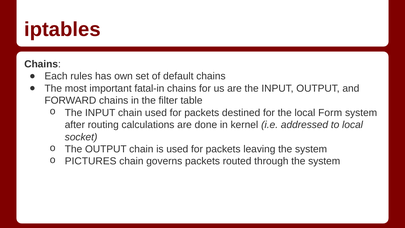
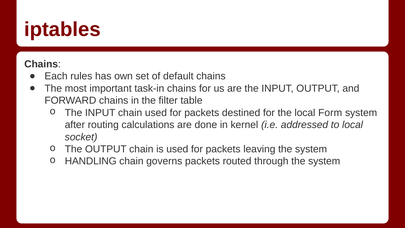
fatal-in: fatal-in -> task-in (149, 88)
PICTURES: PICTURES -> HANDLING (91, 161)
